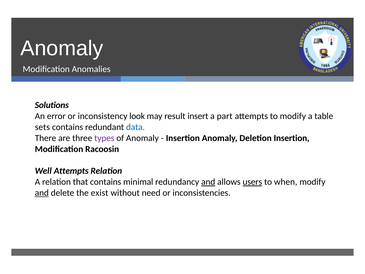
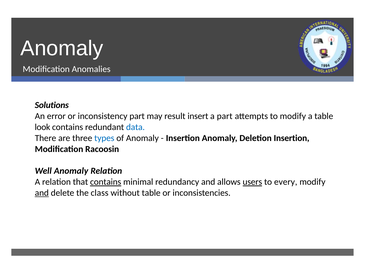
inconsistency look: look -> part (137, 116)
sets: sets -> look (42, 127)
types colour: purple -> blue (104, 138)
Well Attempts: Attempts -> Anomaly (71, 171)
contains underline: none -> present (106, 182)
and underline: present -> none (208, 182)
when: when -> every (286, 182)
exist: exist -> class (100, 193)
without need: need -> table (151, 193)
